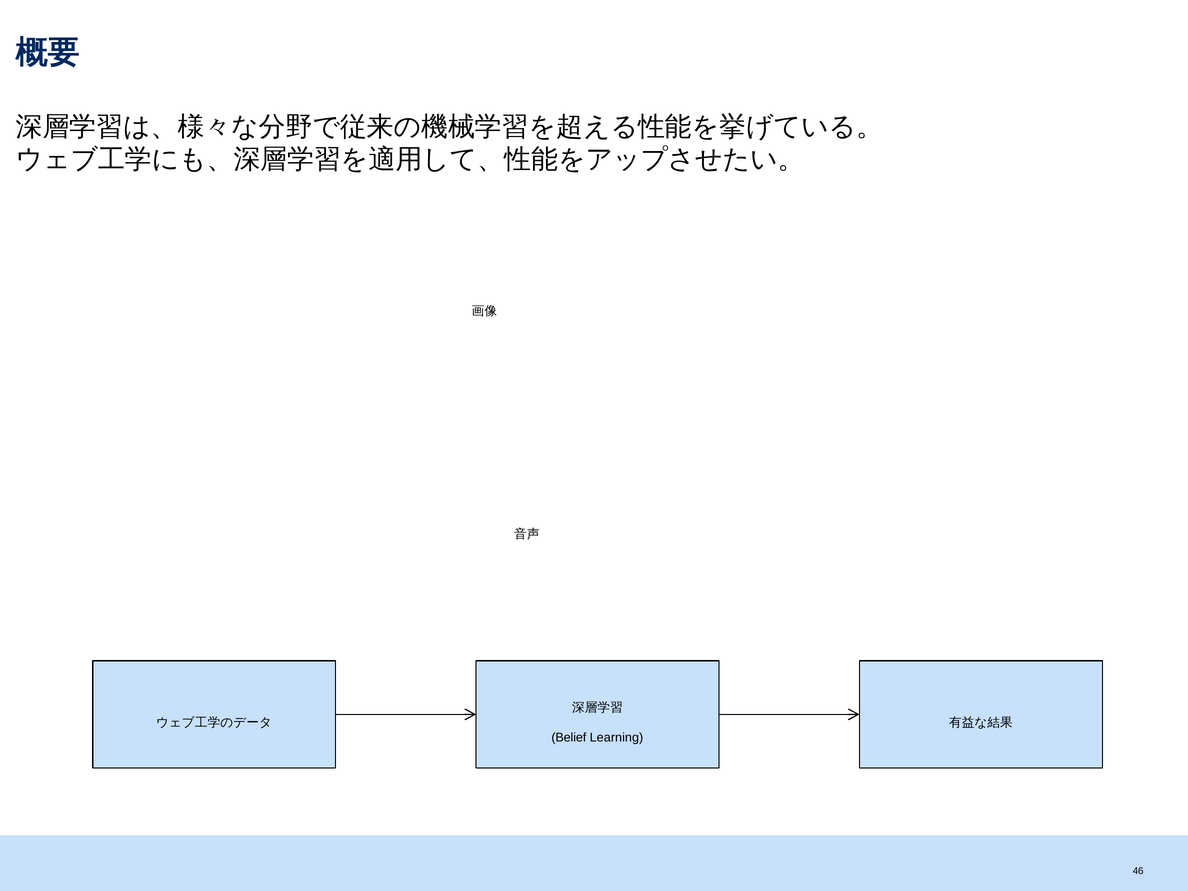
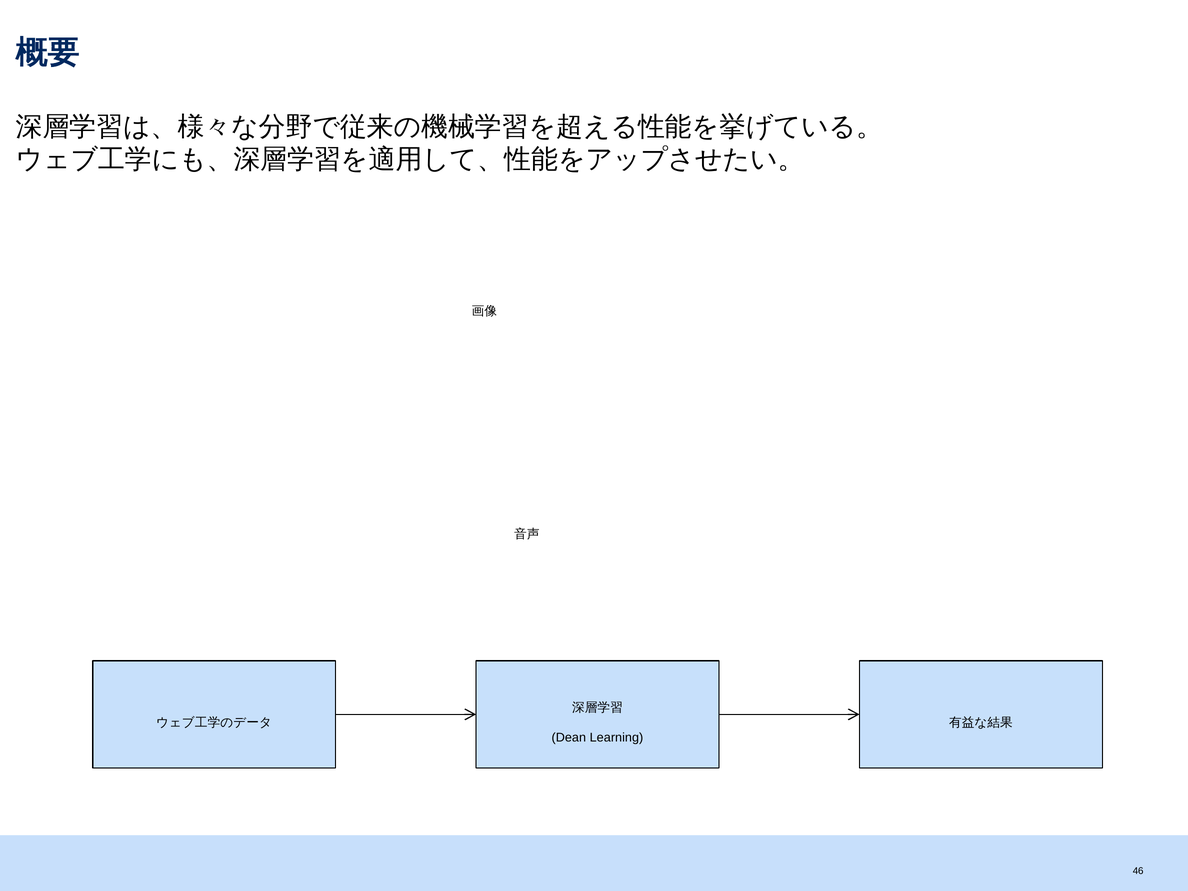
Belief: Belief -> Dean (569, 738)
